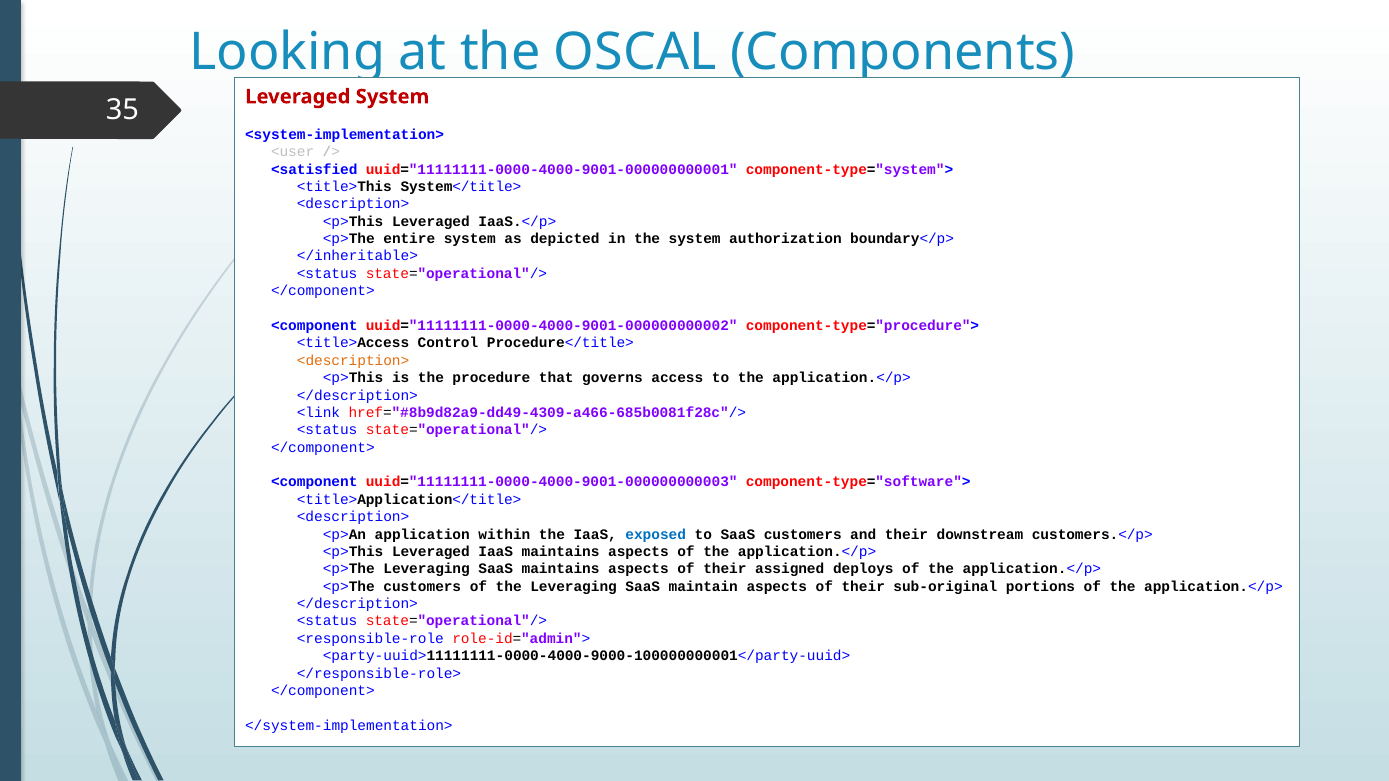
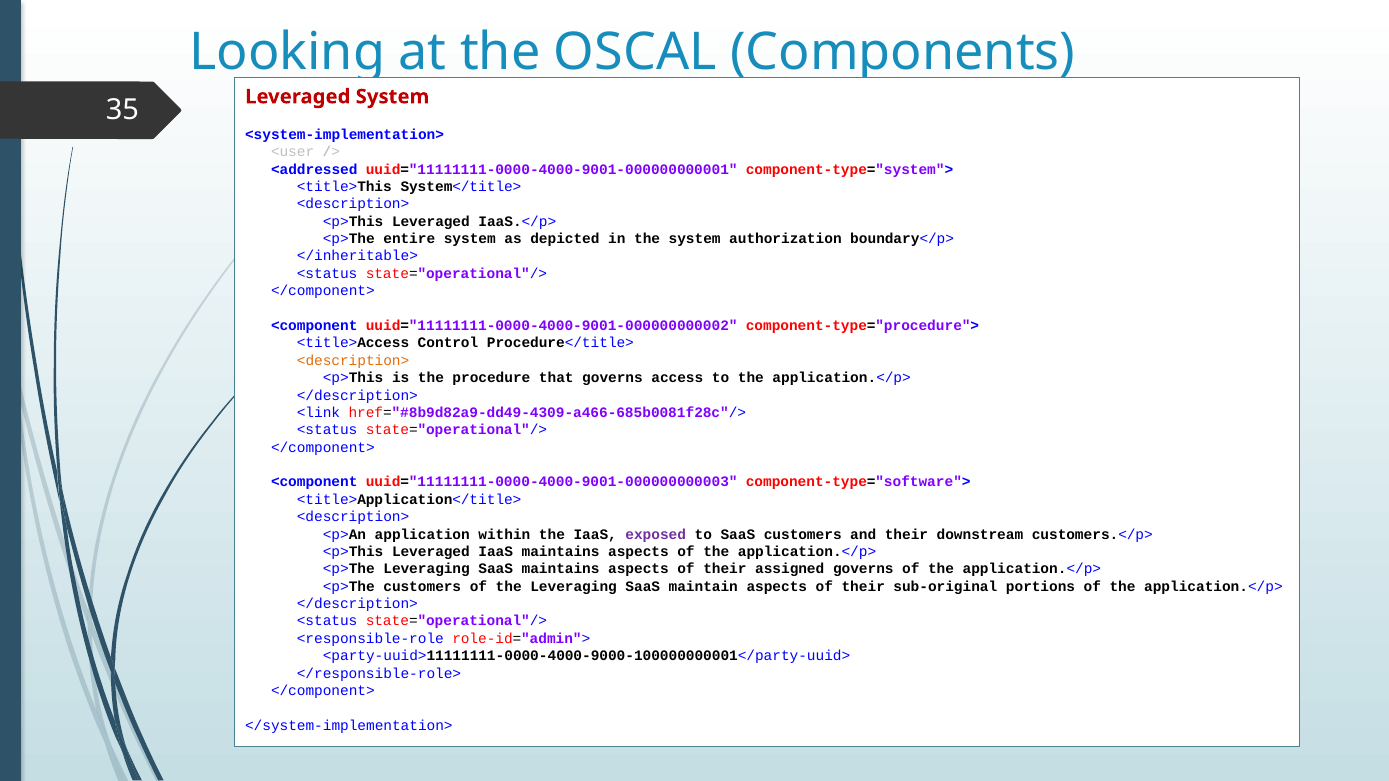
<satisfied: <satisfied -> <addressed (314, 169)
exposed colour: blue -> purple (656, 535)
assigned deploys: deploys -> governs (863, 569)
